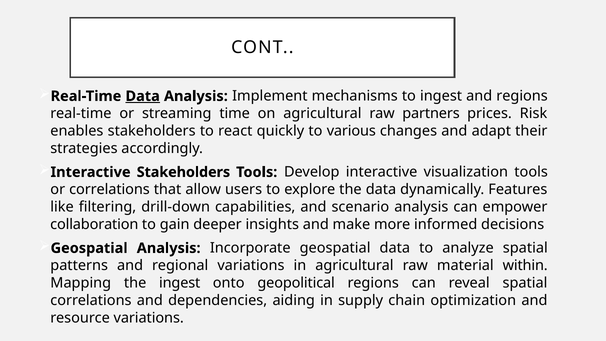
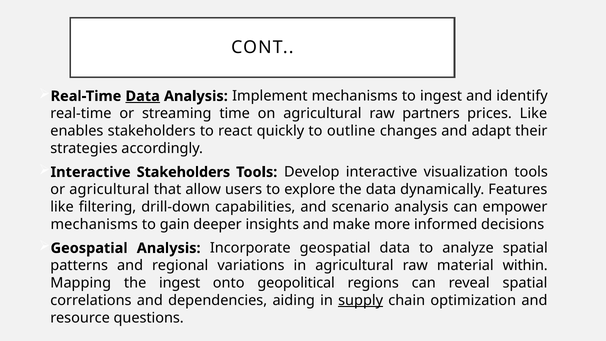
and regions: regions -> identify (522, 96)
prices Risk: Risk -> Like (533, 114)
various: various -> outline (351, 131)
or correlations: correlations -> agricultural (109, 189)
collaboration: collaboration -> mechanisms (94, 224)
supply underline: none -> present (361, 300)
resource variations: variations -> questions (149, 318)
